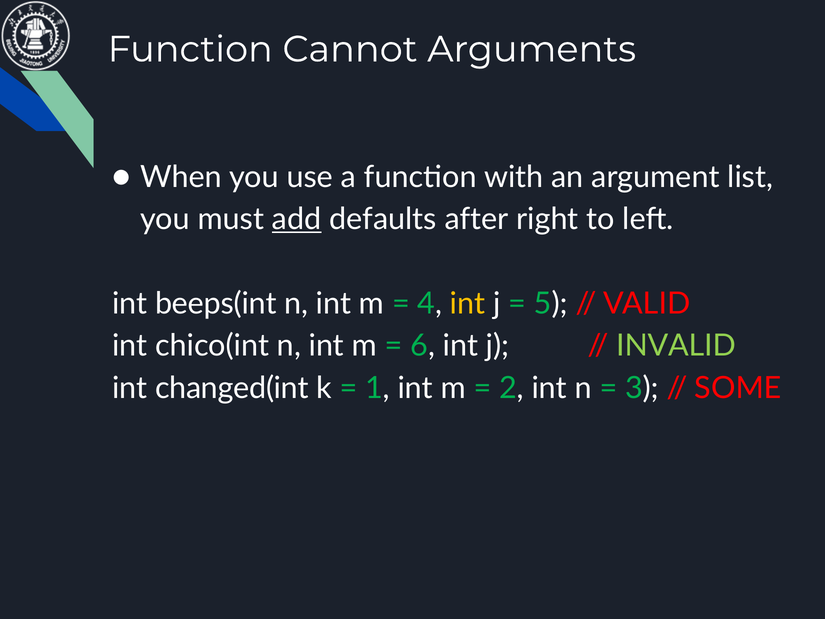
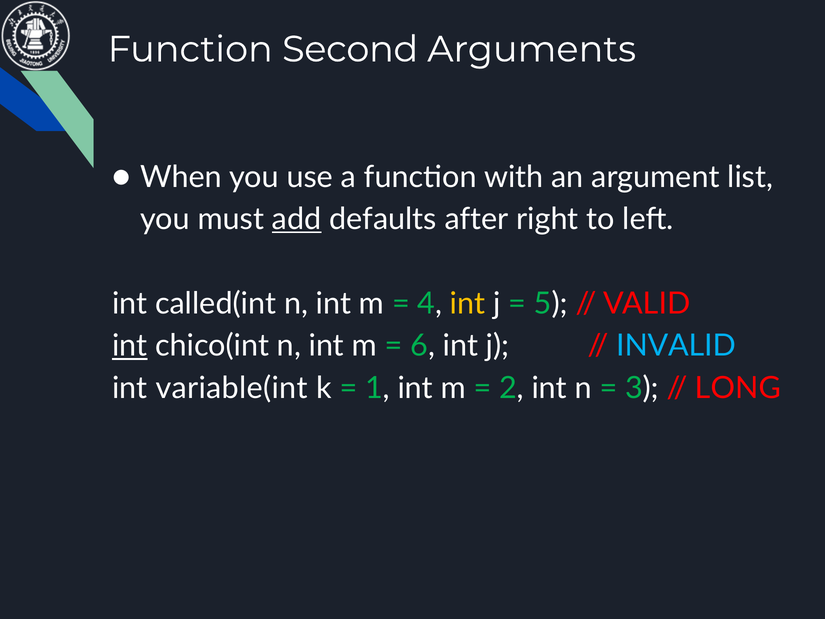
Cannot: Cannot -> Second (350, 49)
beeps(int: beeps(int -> called(int (216, 303)
int underline: none -> present (130, 346)
INVALID colour: light green -> light blue (676, 346)
changed(int: changed(int -> variable(int (232, 388)
SOME: SOME -> LONG (738, 388)
